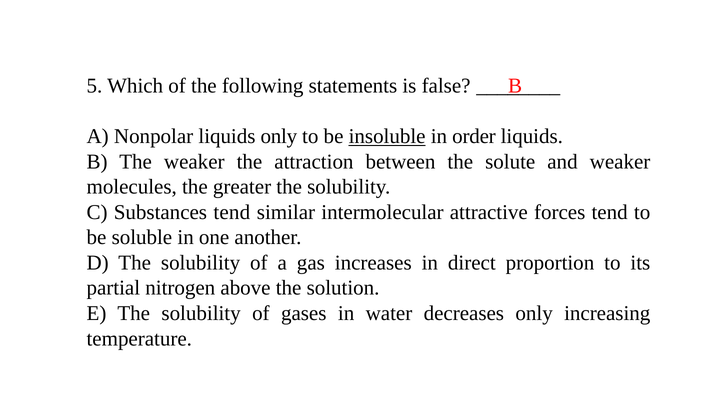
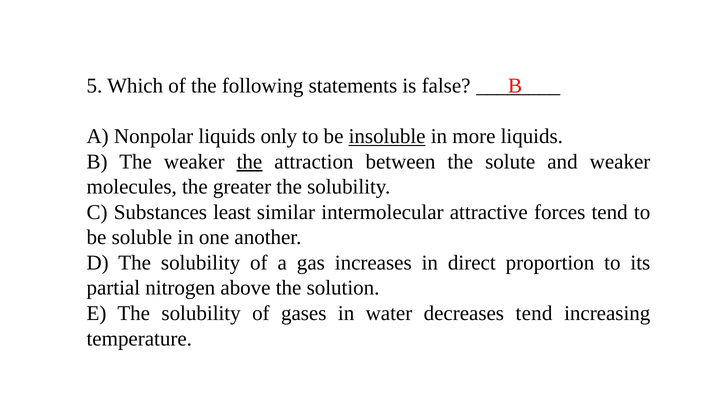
order: order -> more (474, 136)
the underline: none -> present (249, 161)
Substances tend: tend -> least (232, 212)
decreases only: only -> tend (534, 313)
